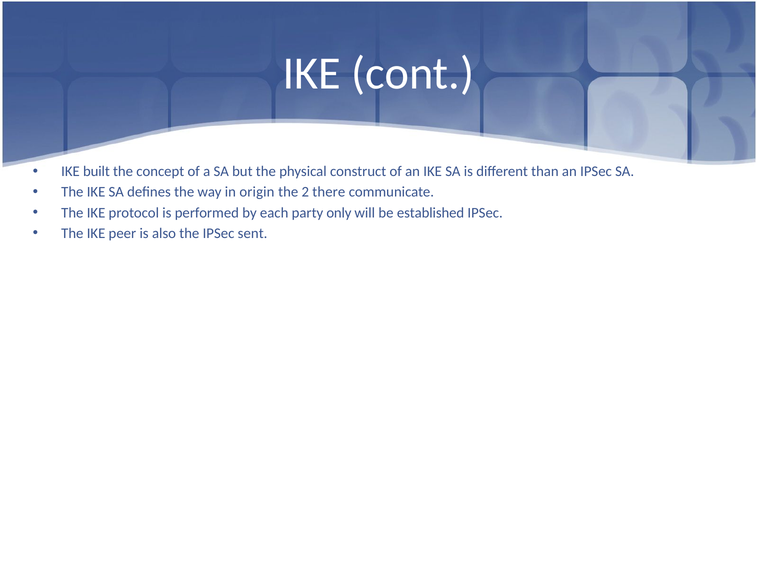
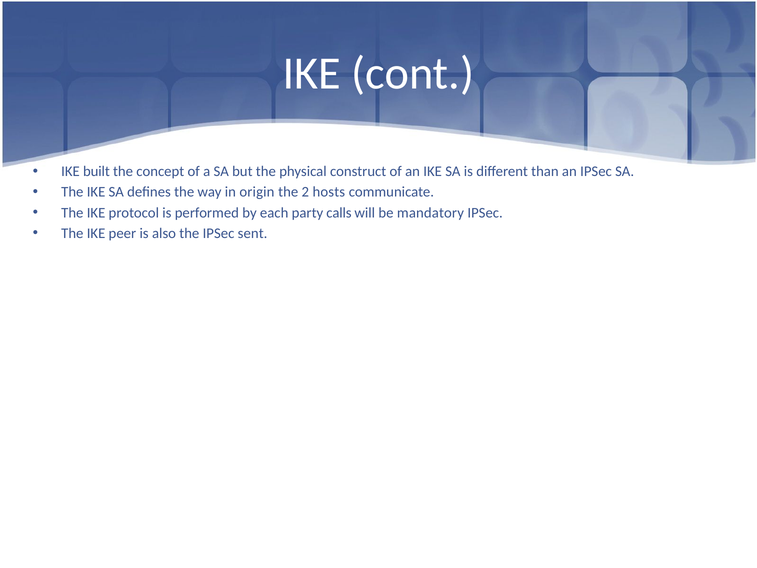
there: there -> hosts (329, 192)
only: only -> calls (339, 213)
established: established -> mandatory (430, 213)
